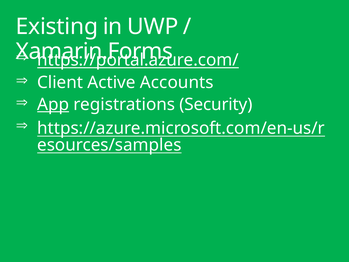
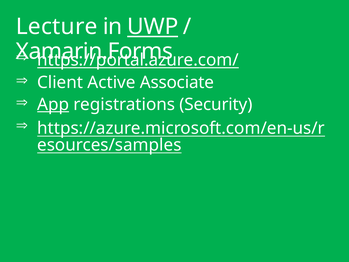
Existing: Existing -> Lecture (57, 27)
UWP underline: none -> present (153, 27)
Accounts: Accounts -> Associate (177, 82)
